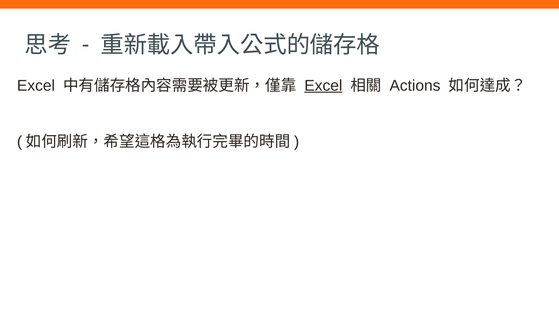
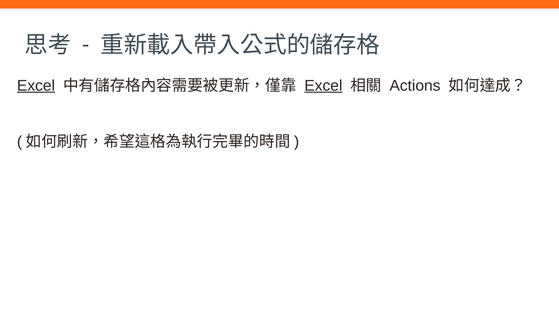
Excel underline: none -> present (36, 85)
